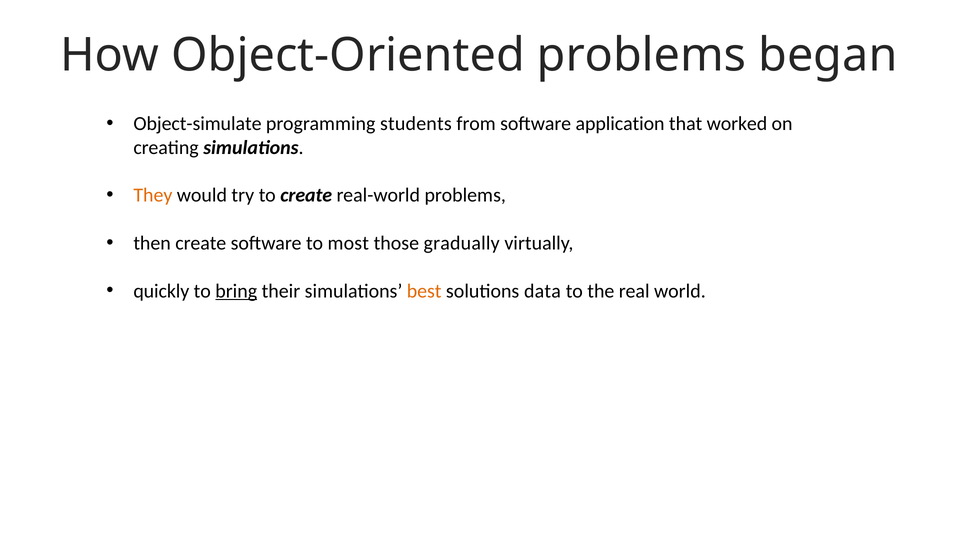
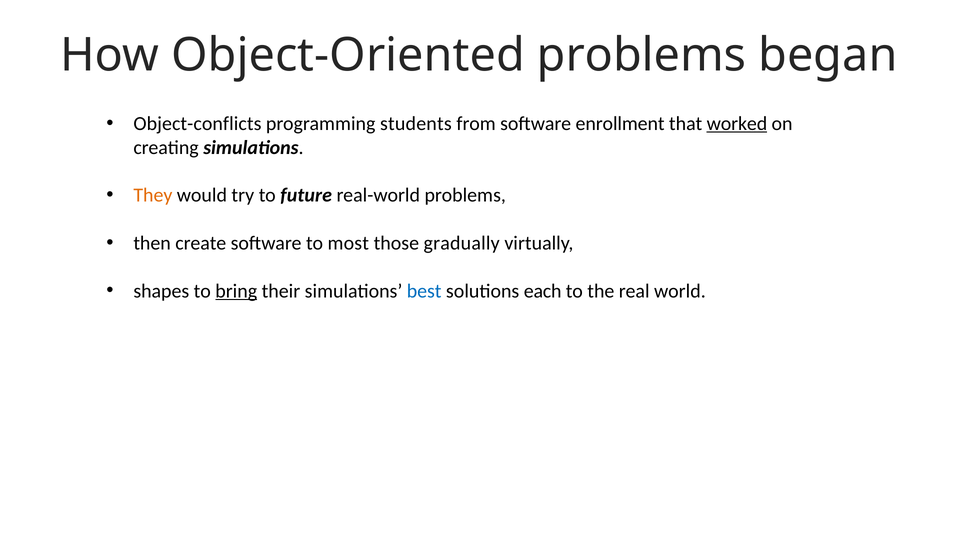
Object-simulate: Object-simulate -> Object-conflicts (197, 123)
application: application -> enrollment (620, 123)
worked underline: none -> present (737, 123)
to create: create -> future (306, 195)
quickly: quickly -> shapes (161, 291)
best colour: orange -> blue (424, 291)
data: data -> each (543, 291)
